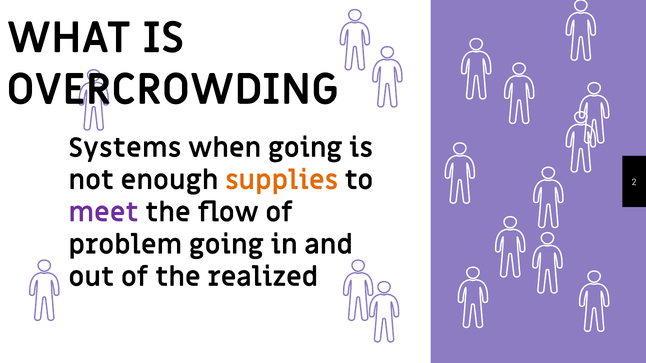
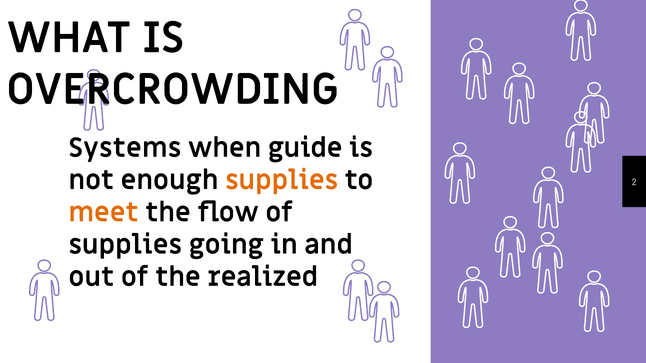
when going: going -> guide (305, 148)
meet colour: purple -> orange (103, 213)
problem: problem -> supplies (125, 245)
